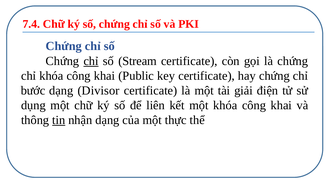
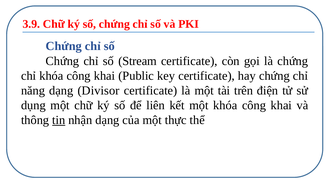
7.4: 7.4 -> 3.9 (31, 24)
chỉ underline: present -> none (91, 61)
bước: bước -> năng (33, 91)
giải: giải -> trên (244, 91)
